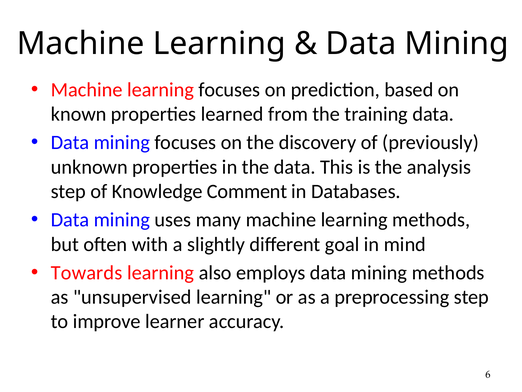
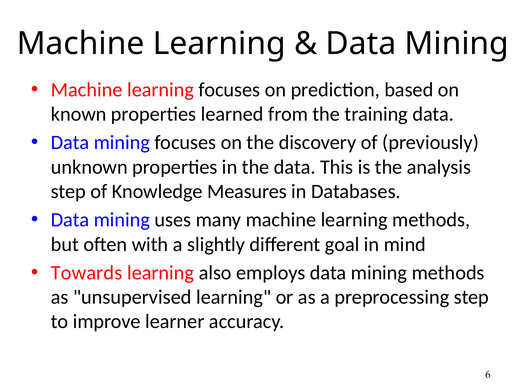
Comment: Comment -> Measures (247, 191)
